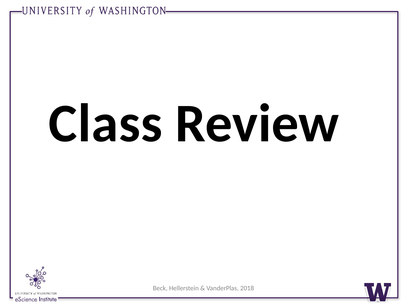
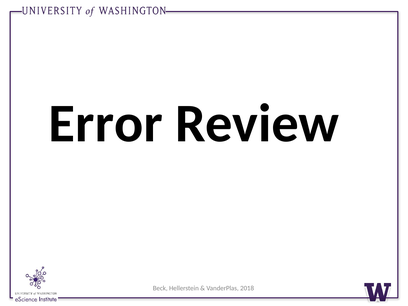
Class: Class -> Error (106, 123)
